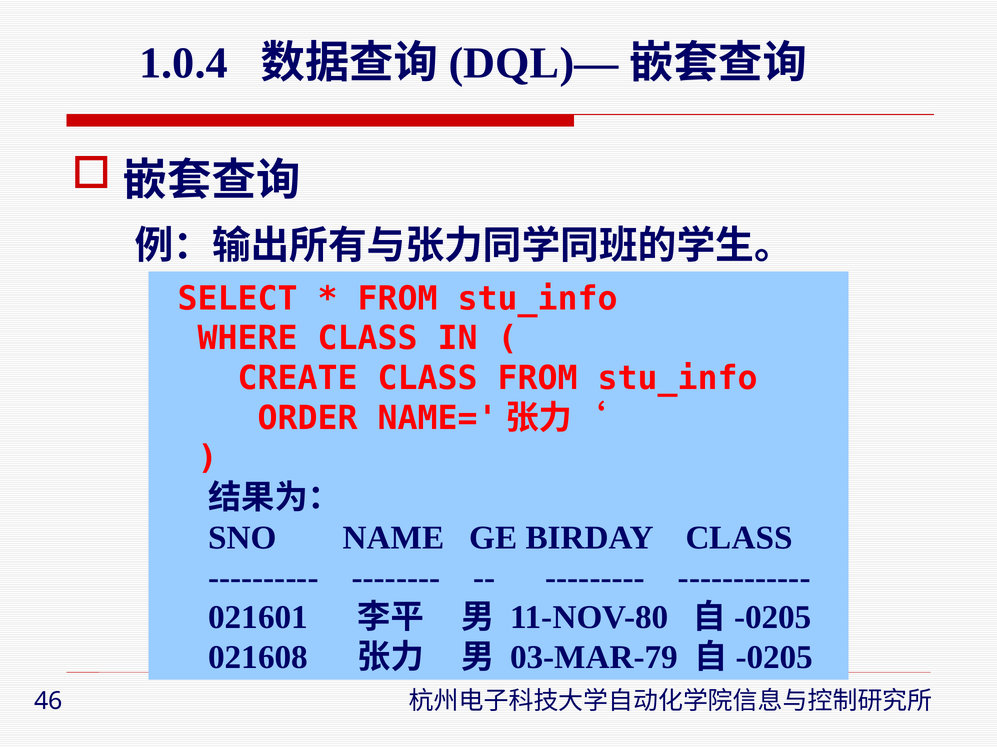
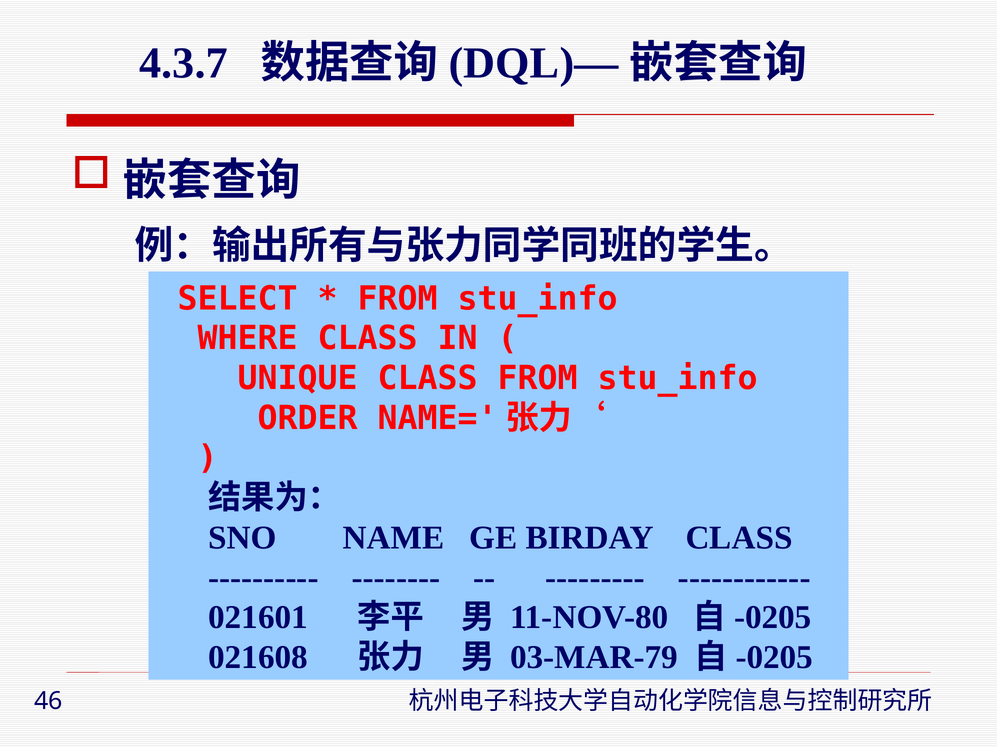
1.0.4: 1.0.4 -> 4.3.7 (184, 63)
CREATE: CREATE -> UNIQUE (298, 379)
